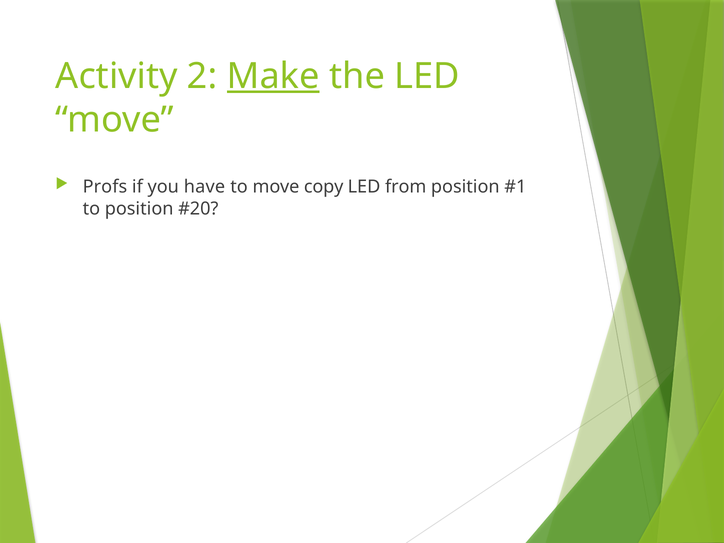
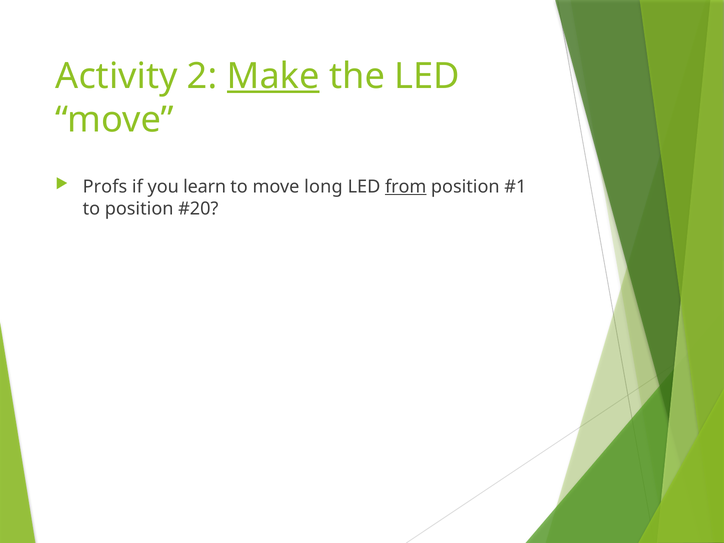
have: have -> learn (205, 187)
copy: copy -> long (323, 187)
from underline: none -> present (406, 187)
